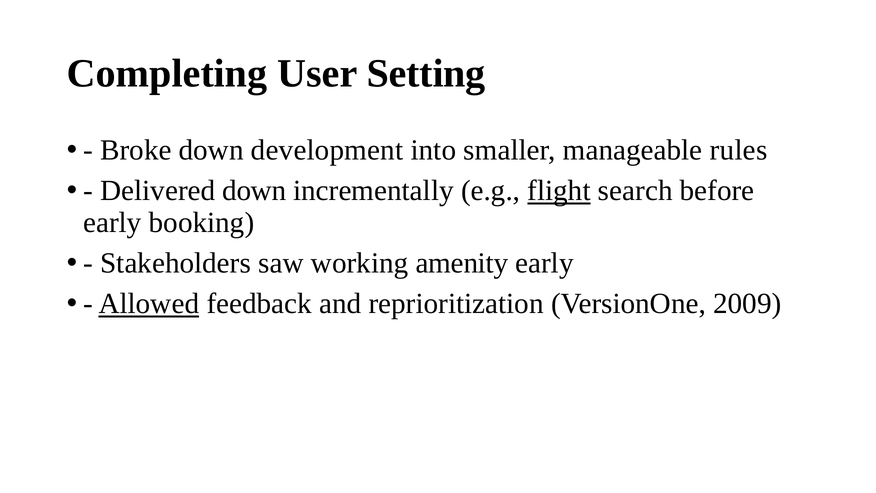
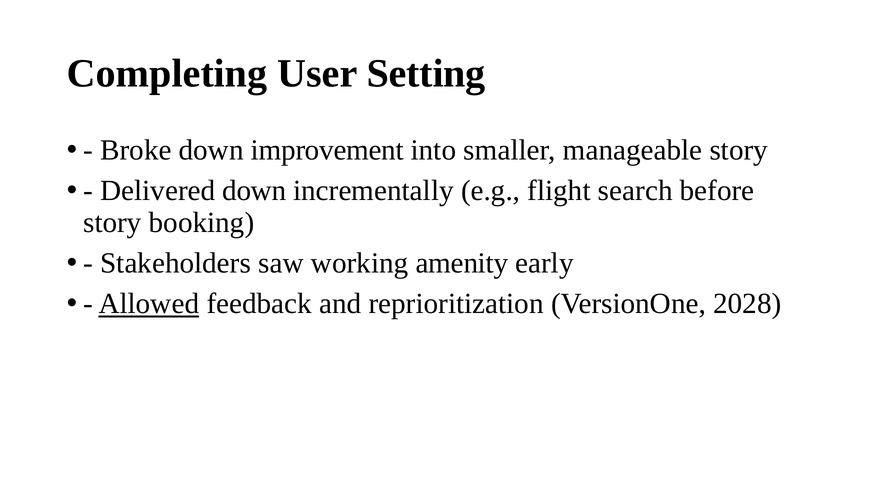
development: development -> improvement (327, 150)
manageable rules: rules -> story (739, 150)
flight underline: present -> none (559, 191)
early: early -> story (112, 222)
2009: 2009 -> 2028 (747, 304)
